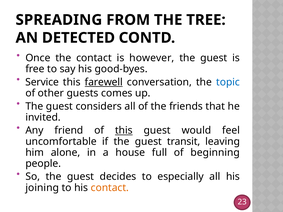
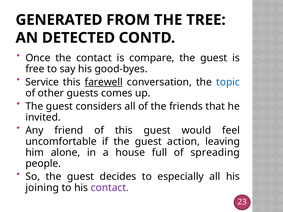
SPREADING: SPREADING -> GENERATED (59, 20)
however: however -> compare (152, 58)
this underline: present -> none (124, 131)
transit: transit -> action (184, 142)
beginning: beginning -> spreading (215, 153)
contact colour: orange -> purple (110, 188)
